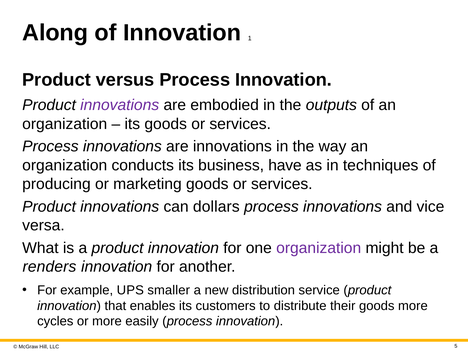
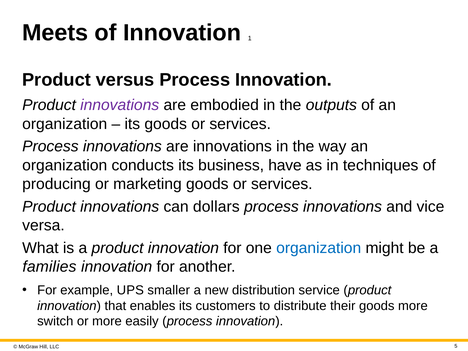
Along: Along -> Meets (55, 33)
organization colour: purple -> blue (319, 248)
renders: renders -> families (49, 267)
cycles: cycles -> switch (55, 321)
